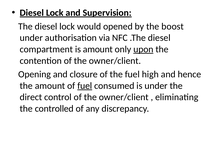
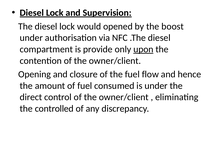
is amount: amount -> provide (98, 49)
high: high -> flow (150, 74)
fuel underline: present -> none (85, 85)
